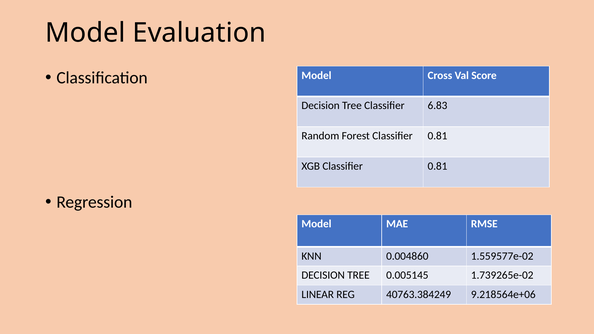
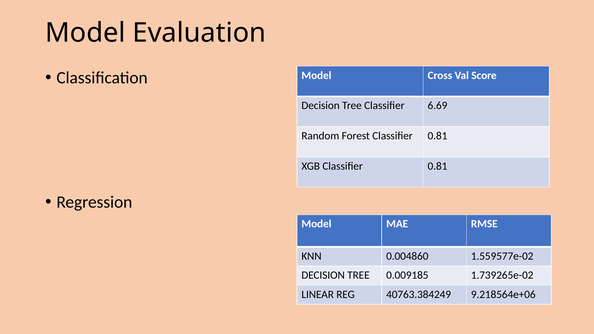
6.83: 6.83 -> 6.69 (437, 106)
0.005145: 0.005145 -> 0.009185 (407, 275)
